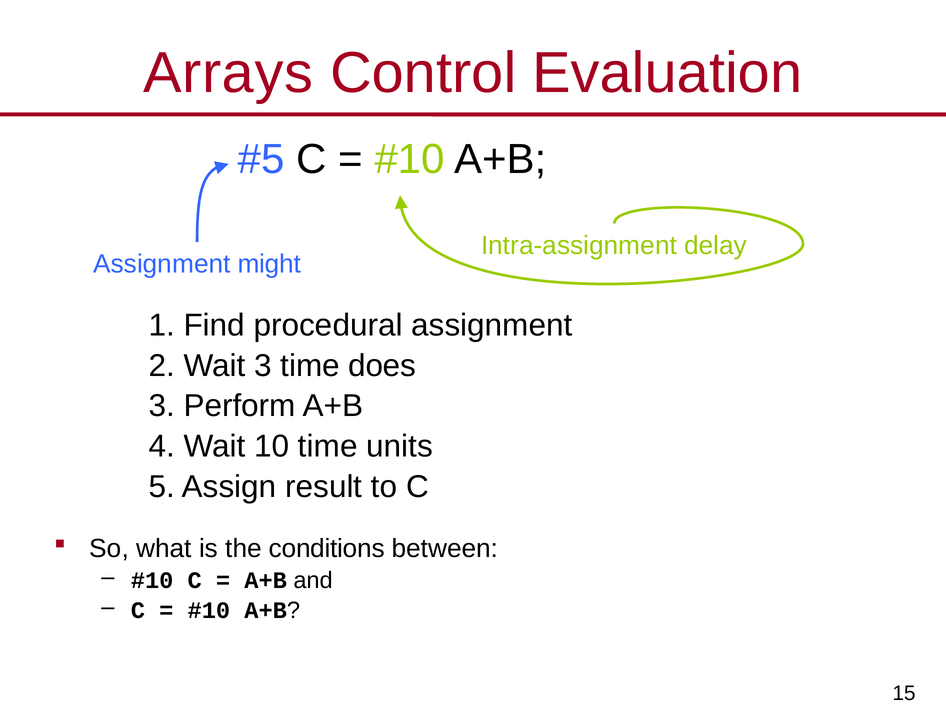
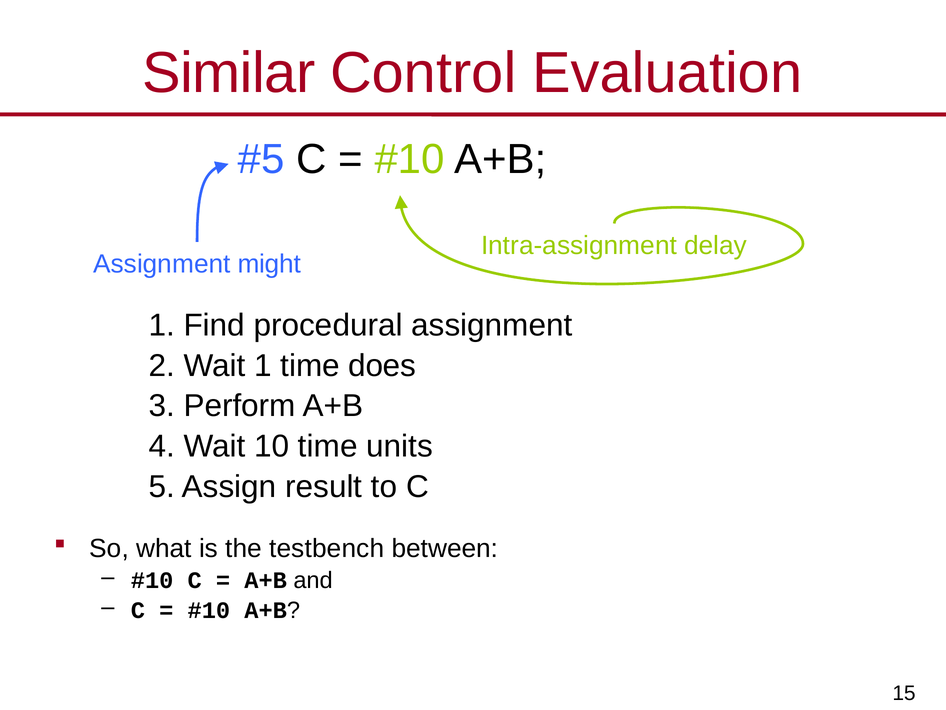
Arrays: Arrays -> Similar (229, 73)
Wait 3: 3 -> 1 (263, 365)
conditions: conditions -> testbench (327, 548)
